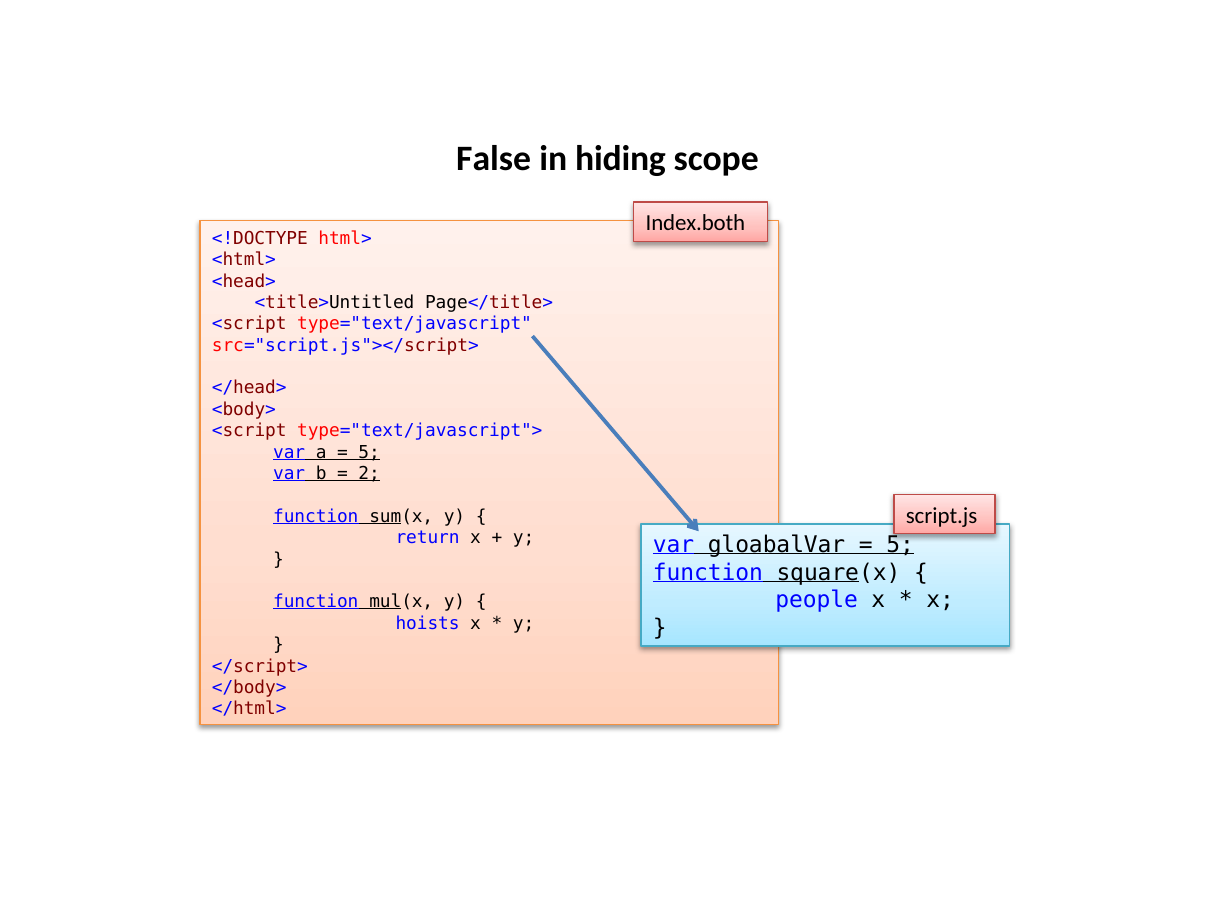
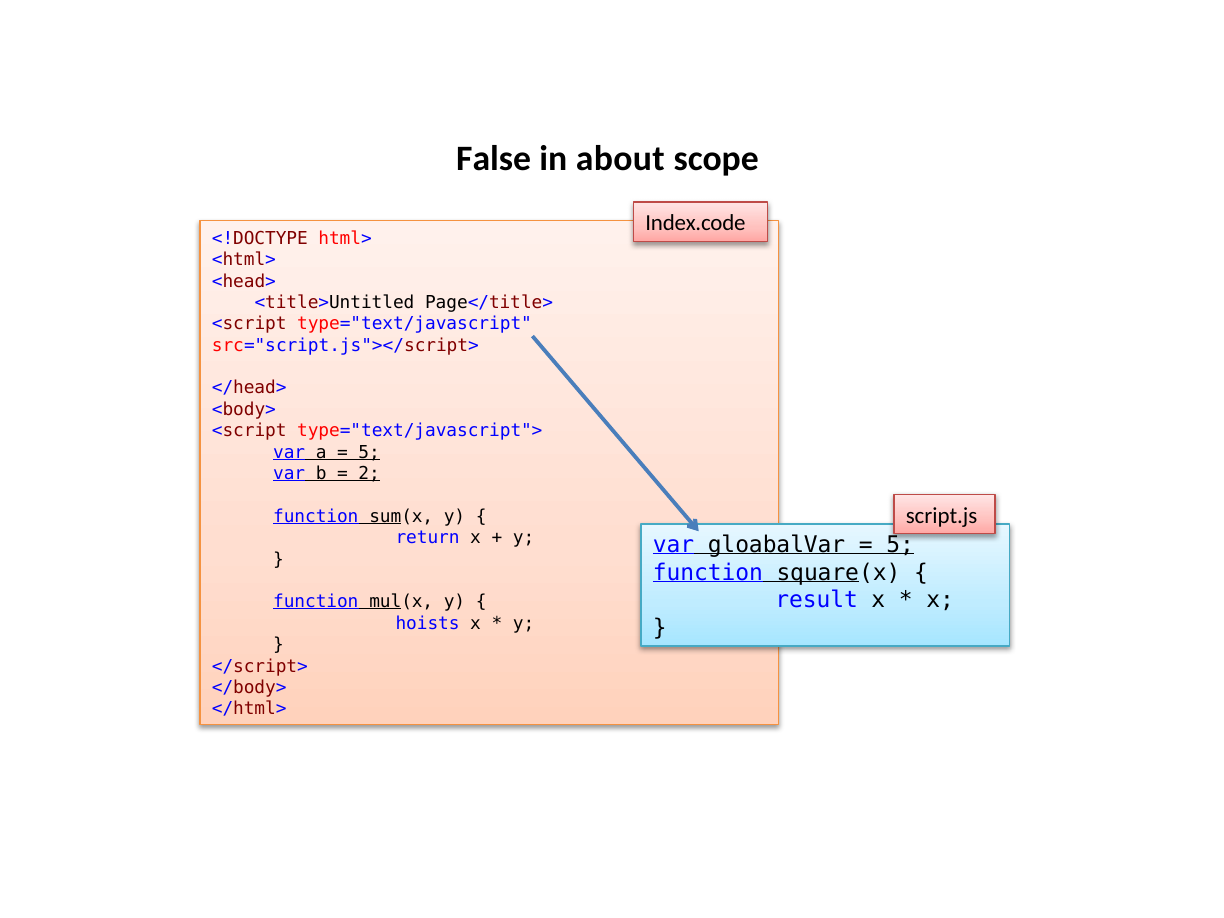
hiding: hiding -> about (620, 159)
Index.both: Index.both -> Index.code (695, 223)
people: people -> result (817, 600)
